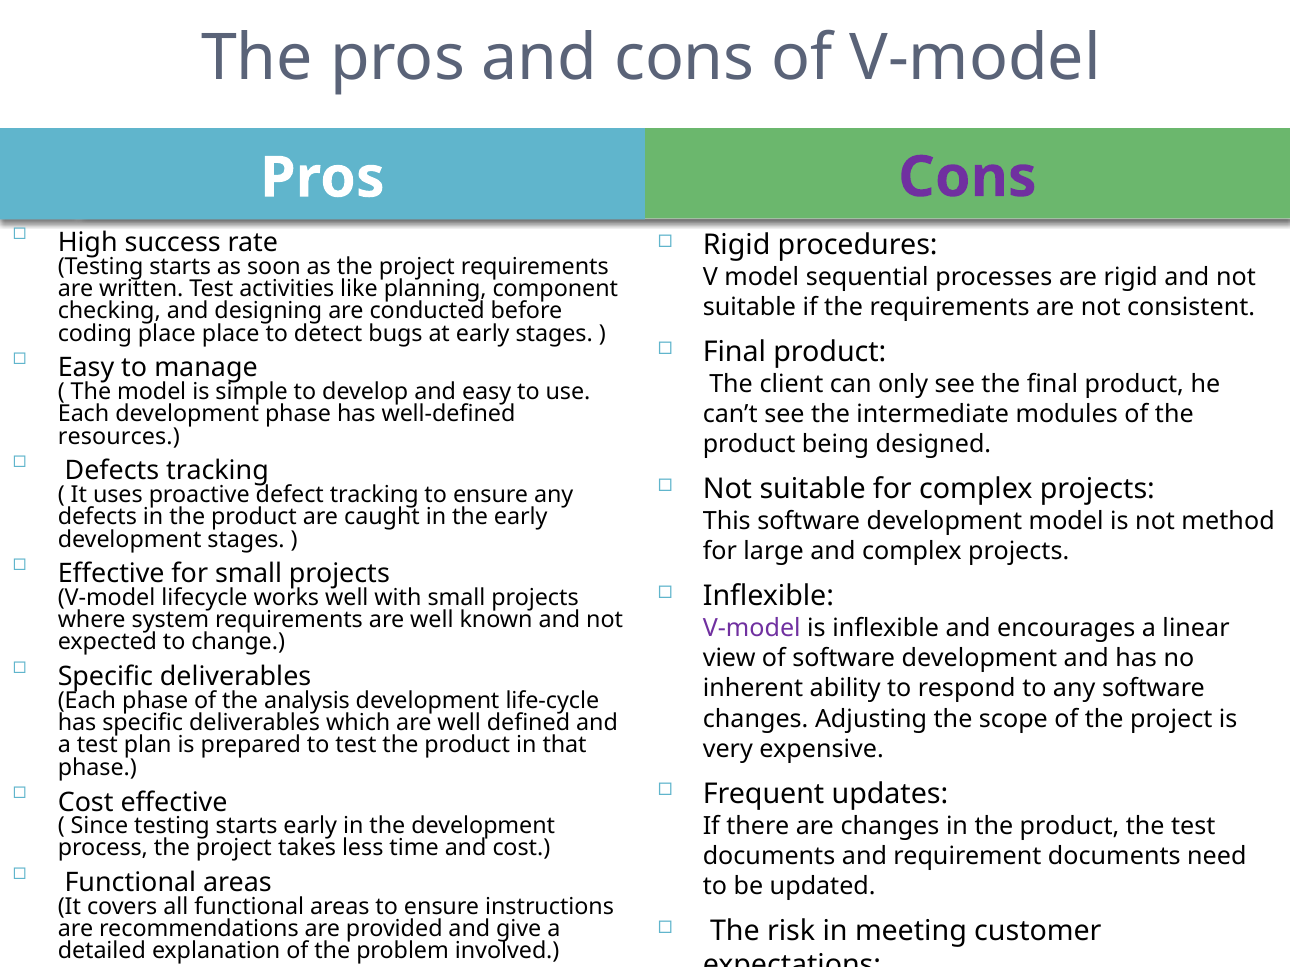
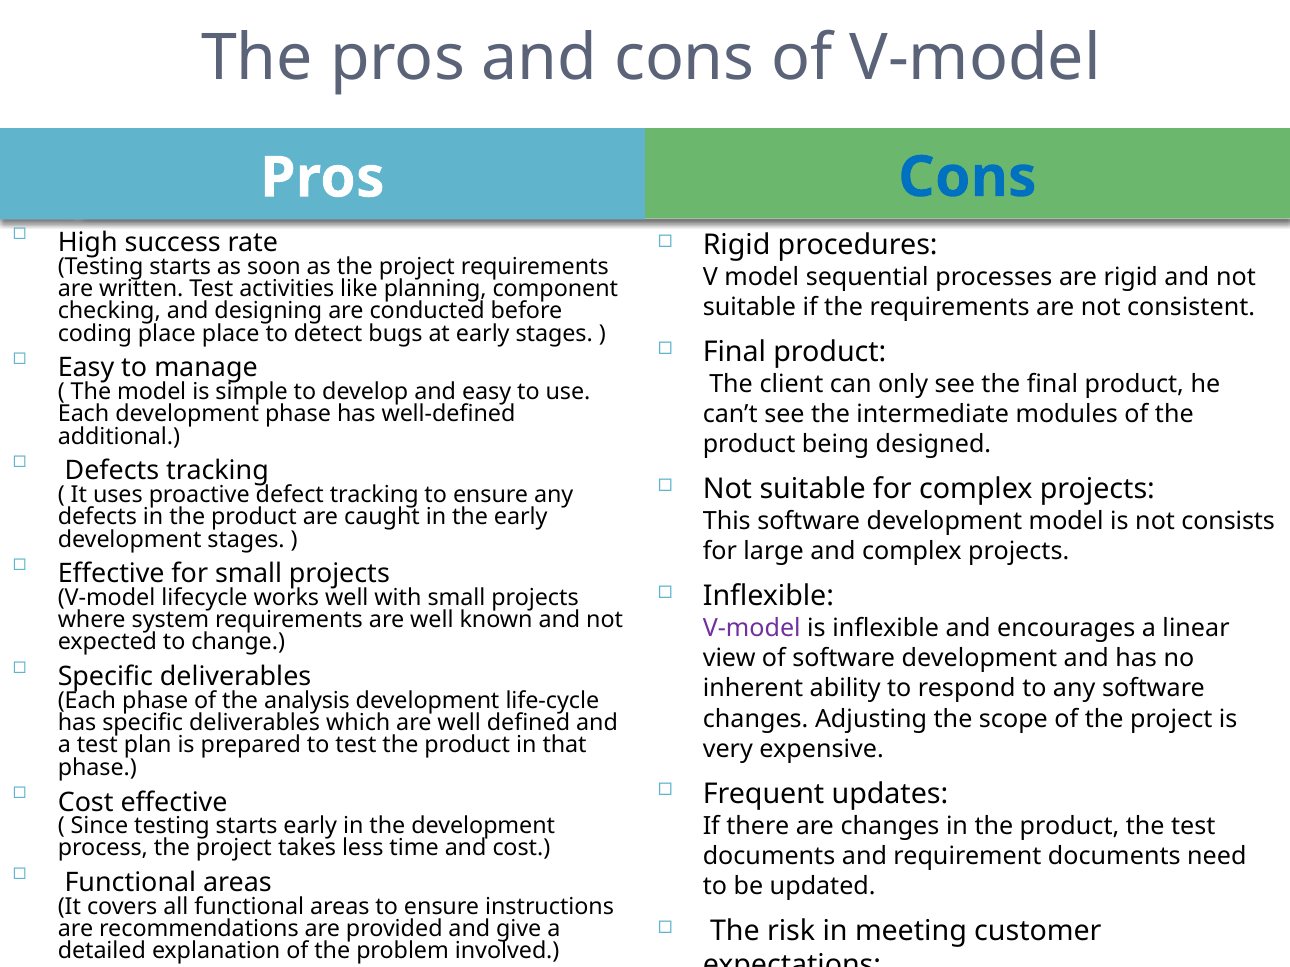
Cons colour: purple -> blue (967, 177)
resources: resources -> additional (119, 437)
method: method -> consists (1228, 522)
